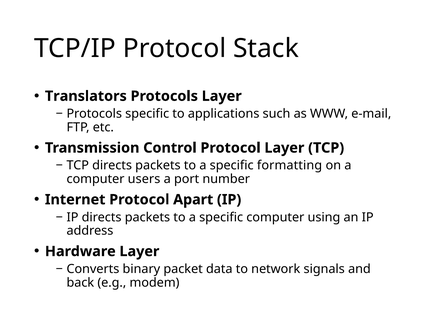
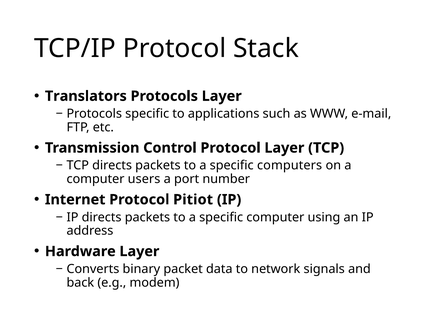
formatting: formatting -> computers (290, 166)
Apart: Apart -> Pitiot (193, 200)
